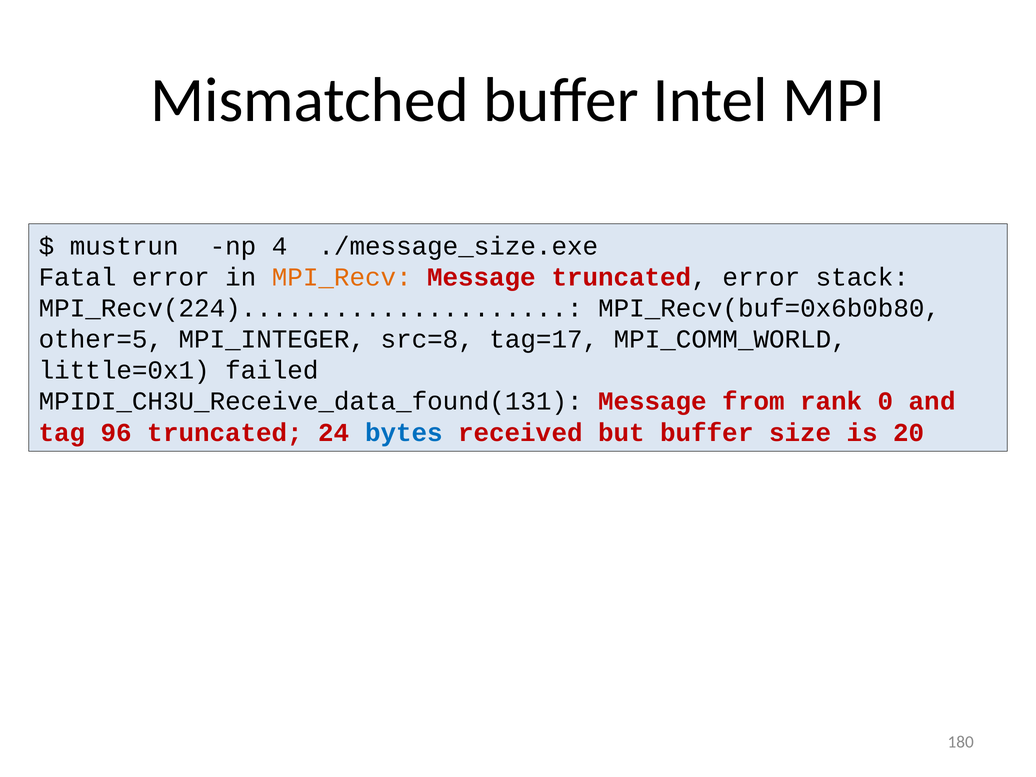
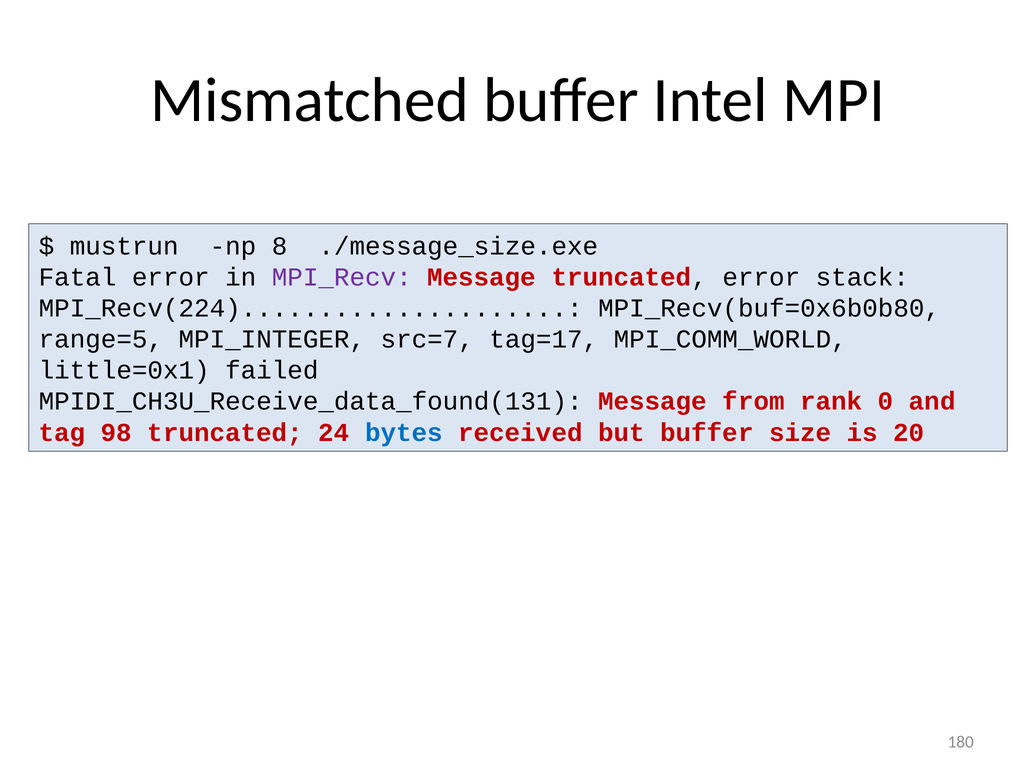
4: 4 -> 8 (280, 246)
MPI_Recv colour: orange -> purple (342, 277)
other=5: other=5 -> range=5 (101, 339)
src=8: src=8 -> src=7 (427, 339)
96: 96 -> 98 (116, 433)
